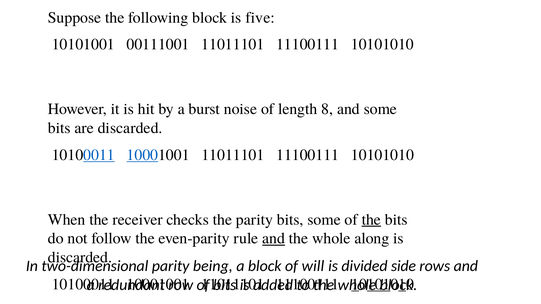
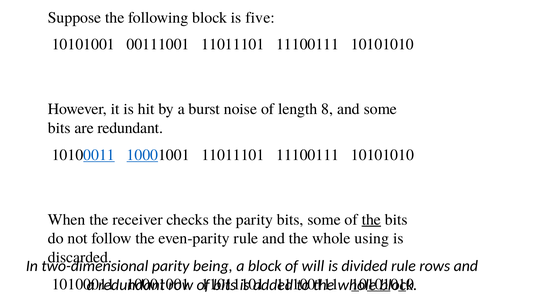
are discarded: discarded -> redundant (130, 128)
and underline: present -> none (274, 239)
along: along -> using (372, 239)
divided side: side -> rule (403, 266)
